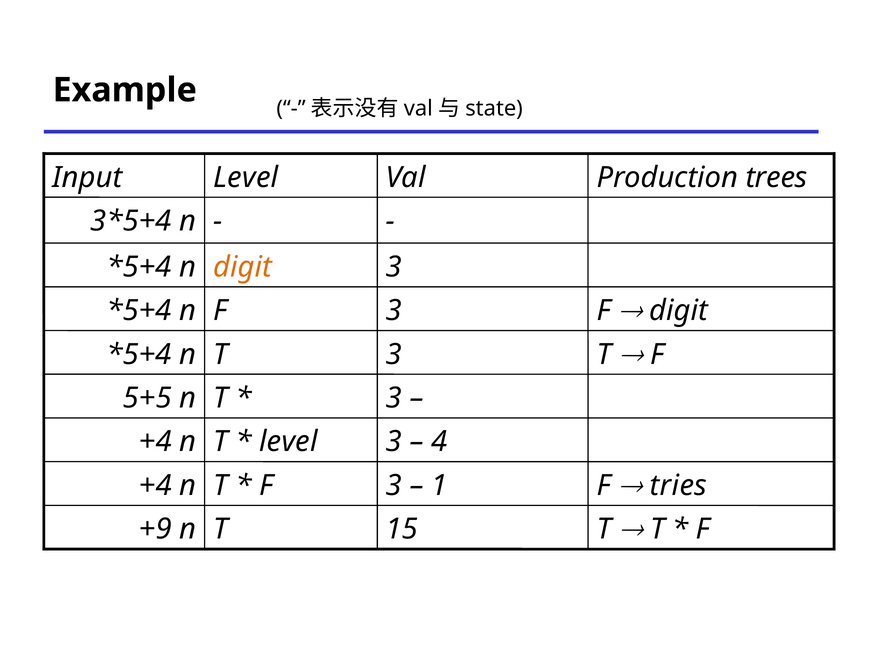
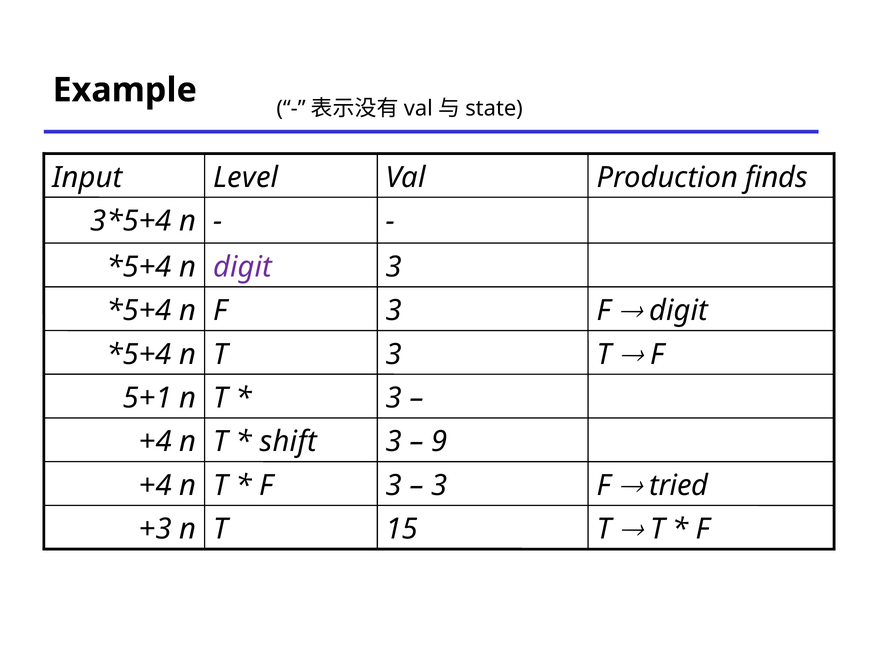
trees: trees -> finds (777, 177)
digit colour: orange -> purple (243, 267)
5+5: 5+5 -> 5+1 (147, 398)
level: level -> shift (288, 442)
4: 4 -> 9 (439, 442)
1: 1 -> 3 (439, 485)
tries: tries -> tried (679, 485)
+9: +9 -> +3 (155, 529)
